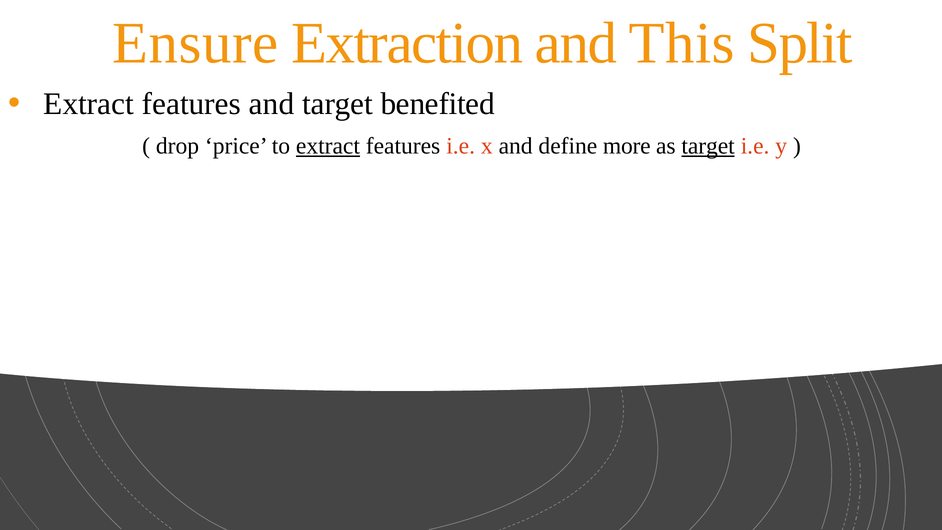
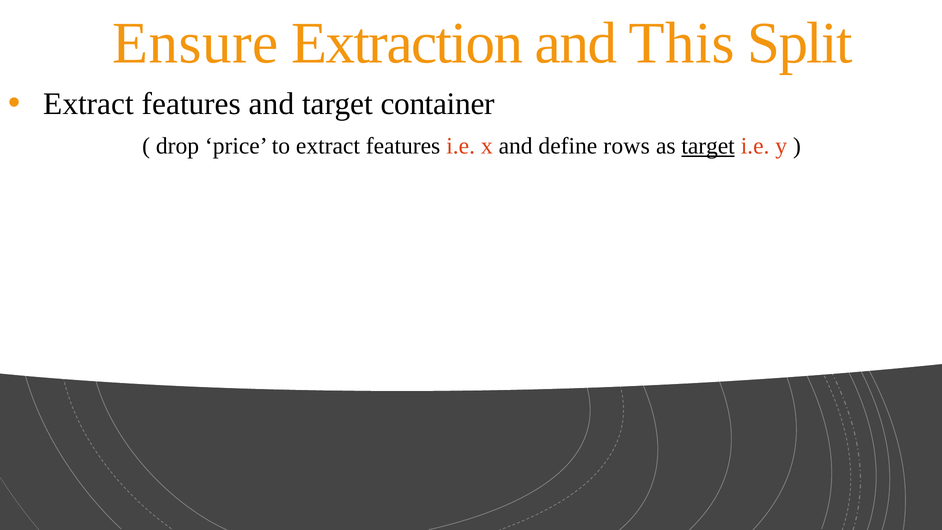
benefited: benefited -> container (438, 104)
extract underline: present -> none (328, 146)
more: more -> rows (627, 146)
